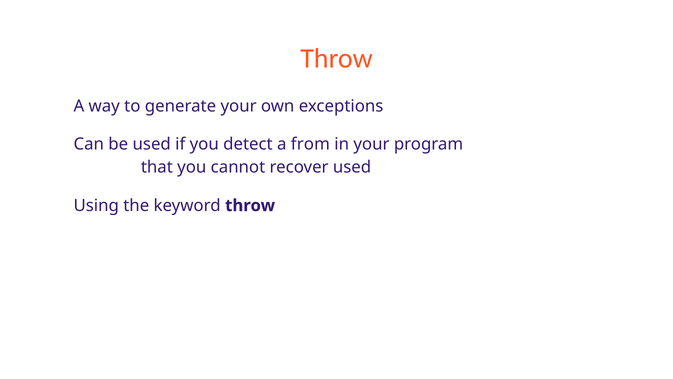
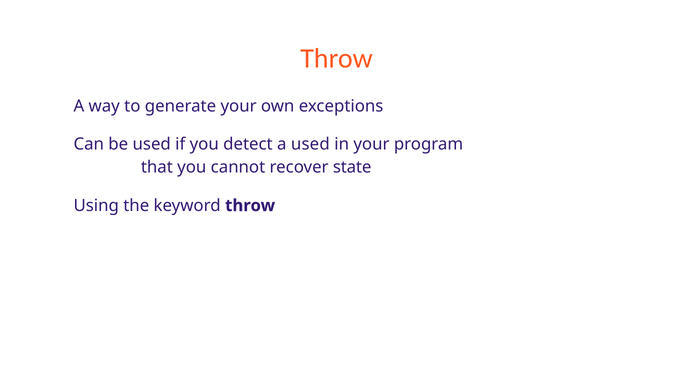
a from: from -> used (310, 144)
recover used: used -> state (352, 167)
